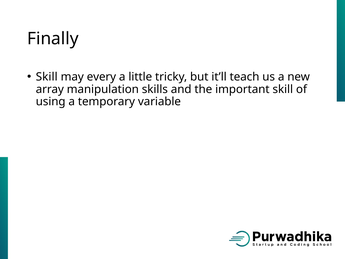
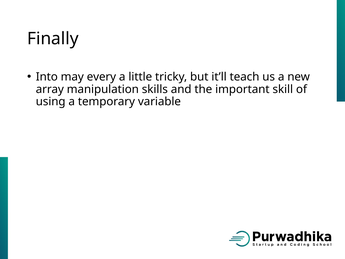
Skill: Skill -> Into (47, 77)
